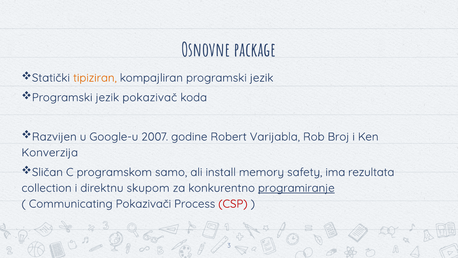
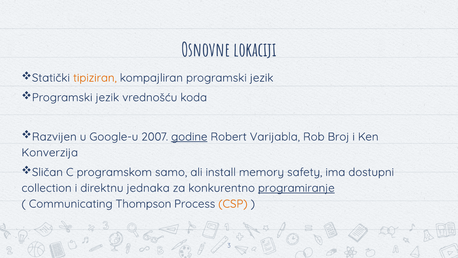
package: package -> lokaciji (255, 50)
pokazivač: pokazivač -> vrednošću (150, 97)
godine underline: none -> present (189, 137)
rezultata: rezultata -> dostupni (371, 172)
skupom: skupom -> jednaka (148, 188)
Pokazivači: Pokazivači -> Thompson (143, 204)
CSP colour: red -> orange (233, 204)
